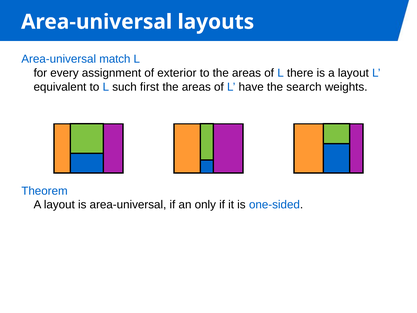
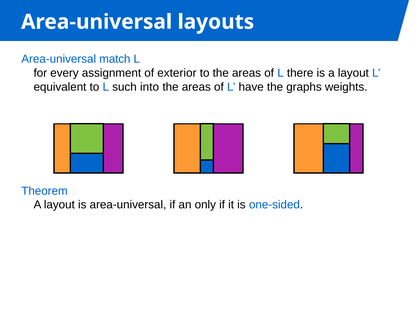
first: first -> into (150, 87)
search: search -> graphs (304, 87)
